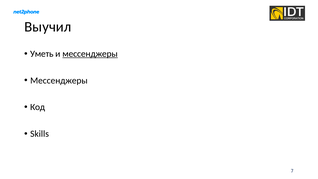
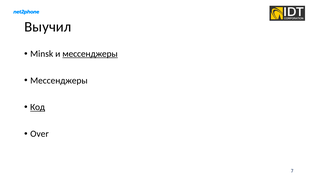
Уметь: Уметь -> Minsk (42, 54)
Код underline: none -> present (38, 107)
Skills: Skills -> Over (40, 134)
